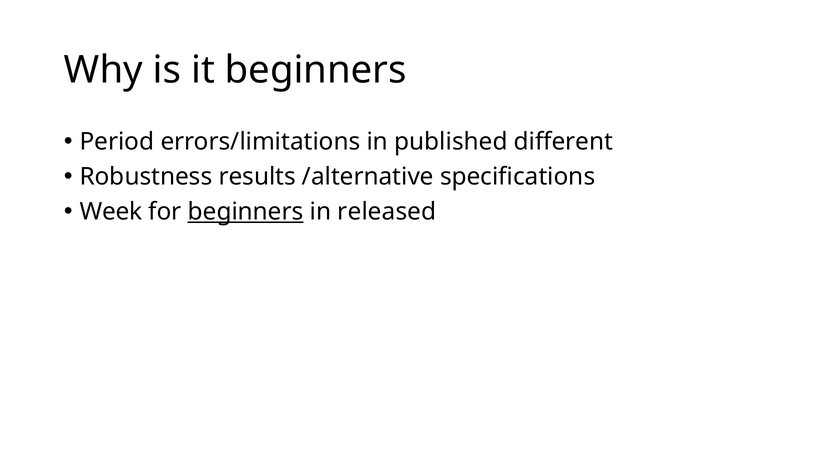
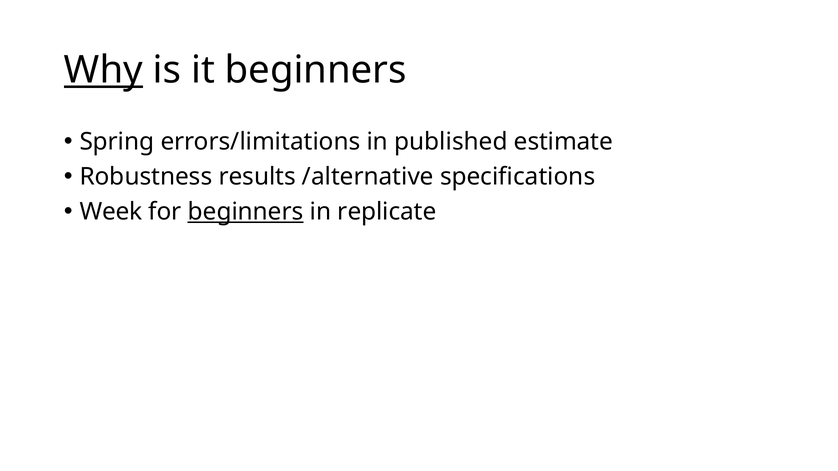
Why underline: none -> present (103, 70)
Period: Period -> Spring (117, 142)
different: different -> estimate (563, 142)
released: released -> replicate (387, 212)
